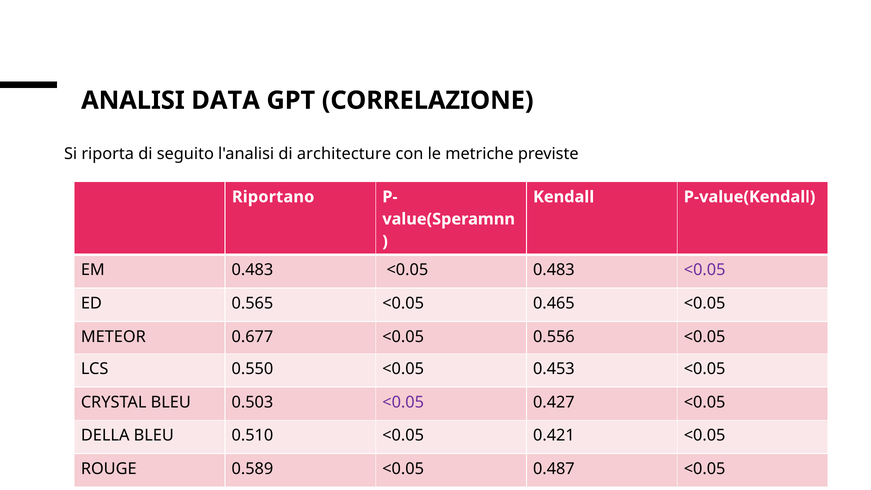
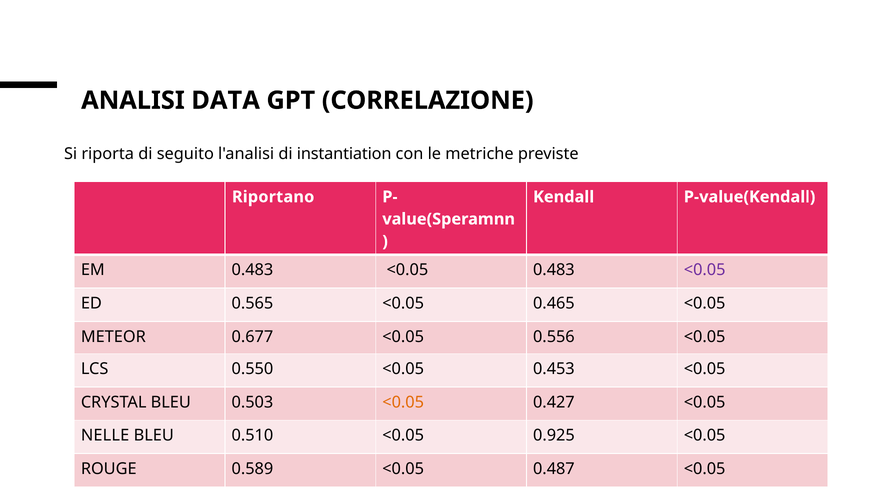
architecture: architecture -> instantiation (344, 154)
<0.05 colour: purple -> orange (403, 402)
DELLA: DELLA -> NELLE (105, 436)
0.421: 0.421 -> 0.925 (554, 436)
